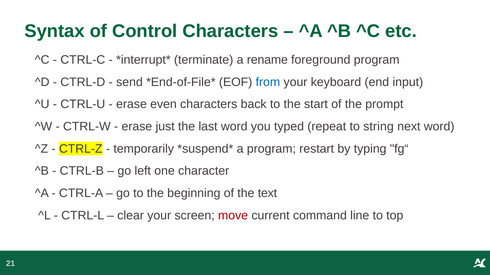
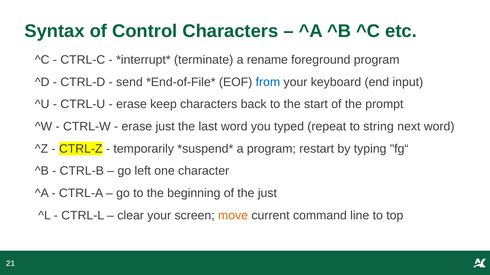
even: even -> keep (163, 104)
the text: text -> just (267, 194)
move colour: red -> orange (233, 216)
